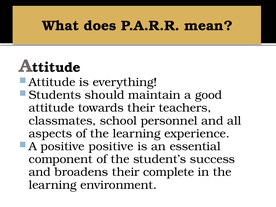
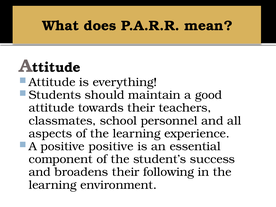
complete: complete -> following (169, 172)
